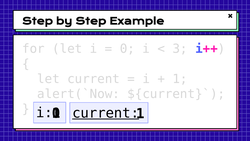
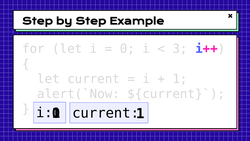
current underline: present -> none (106, 113)
